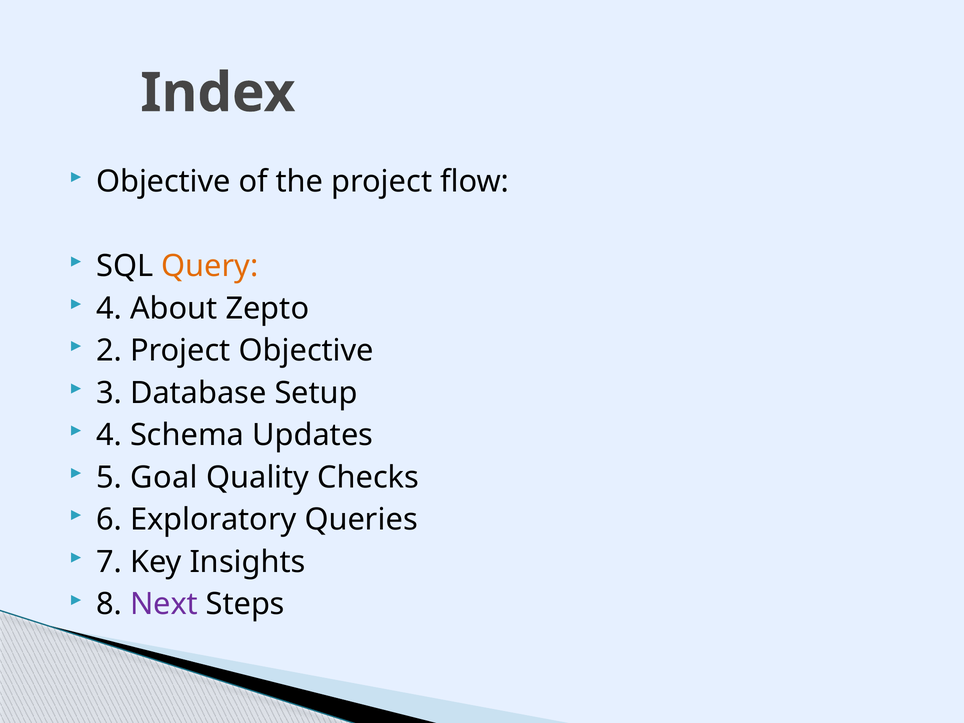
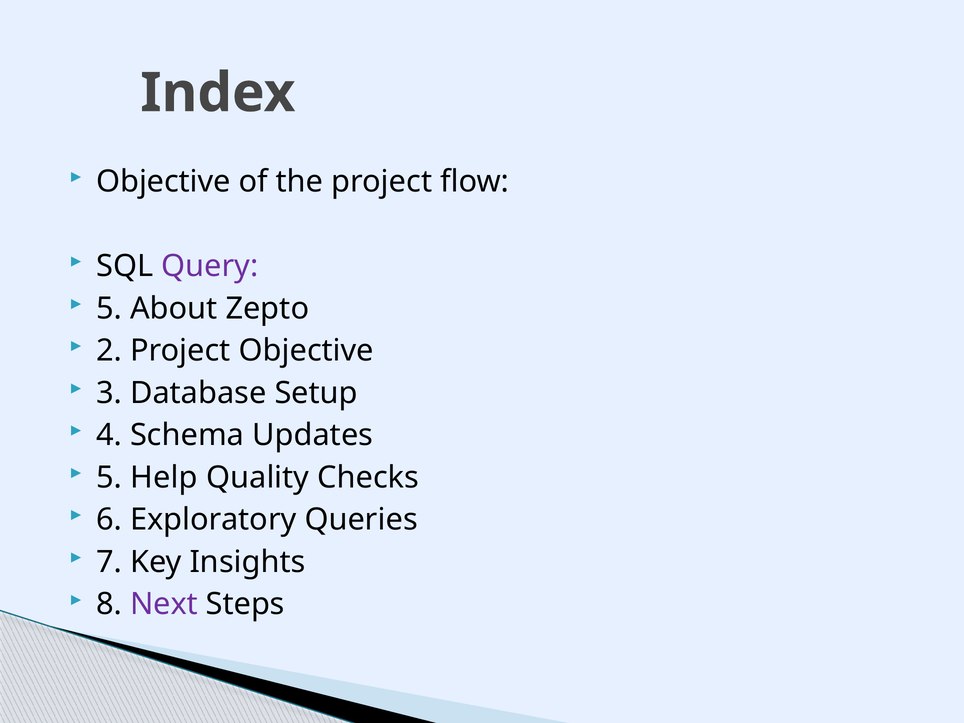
Query colour: orange -> purple (210, 266)
4: 4 -> 5 (109, 308)
Goal: Goal -> Help (164, 477)
